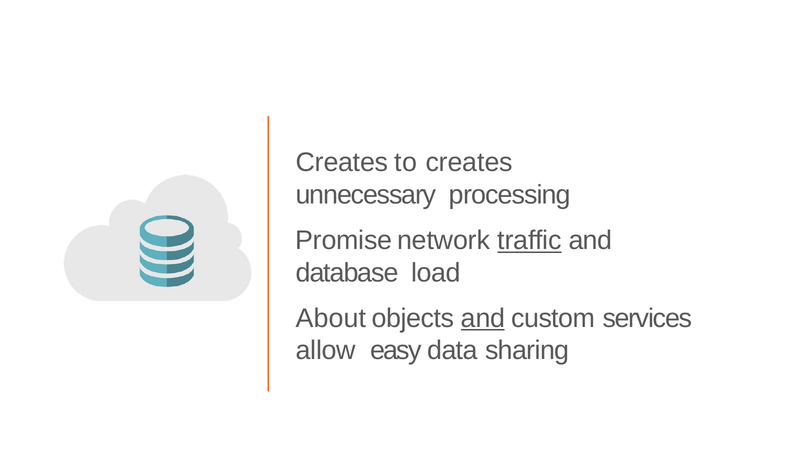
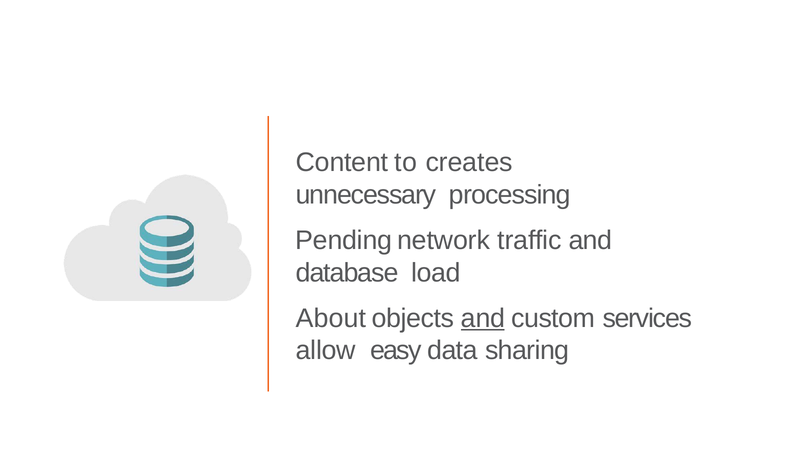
Creates: Creates -> Content (342, 163)
Promise: Promise -> Pending (344, 240)
traffic underline: present -> none (530, 240)
